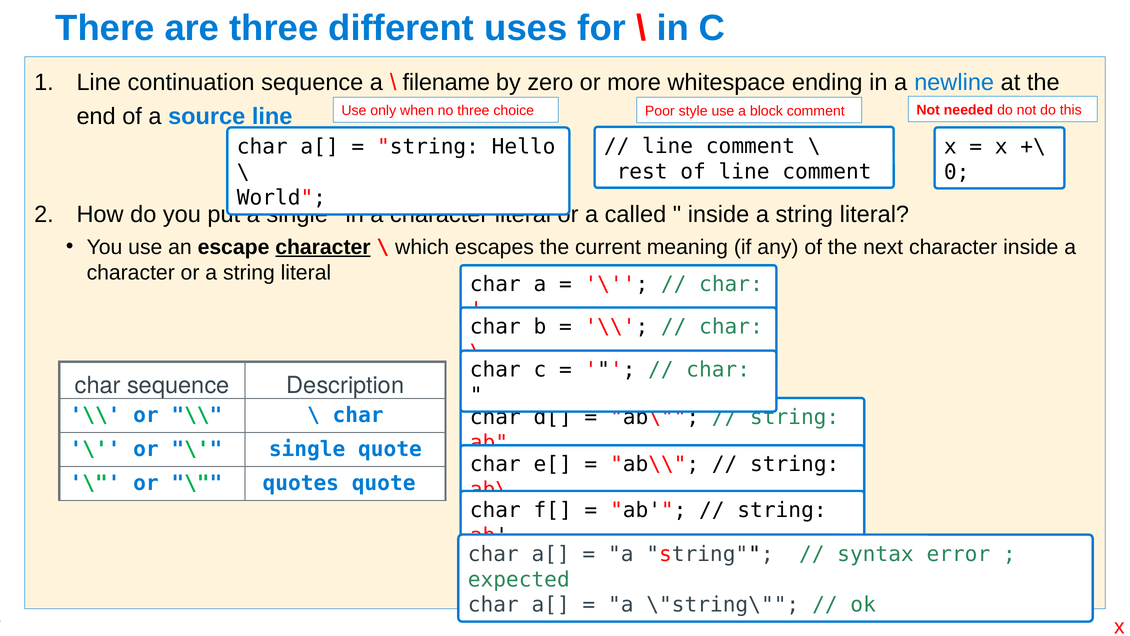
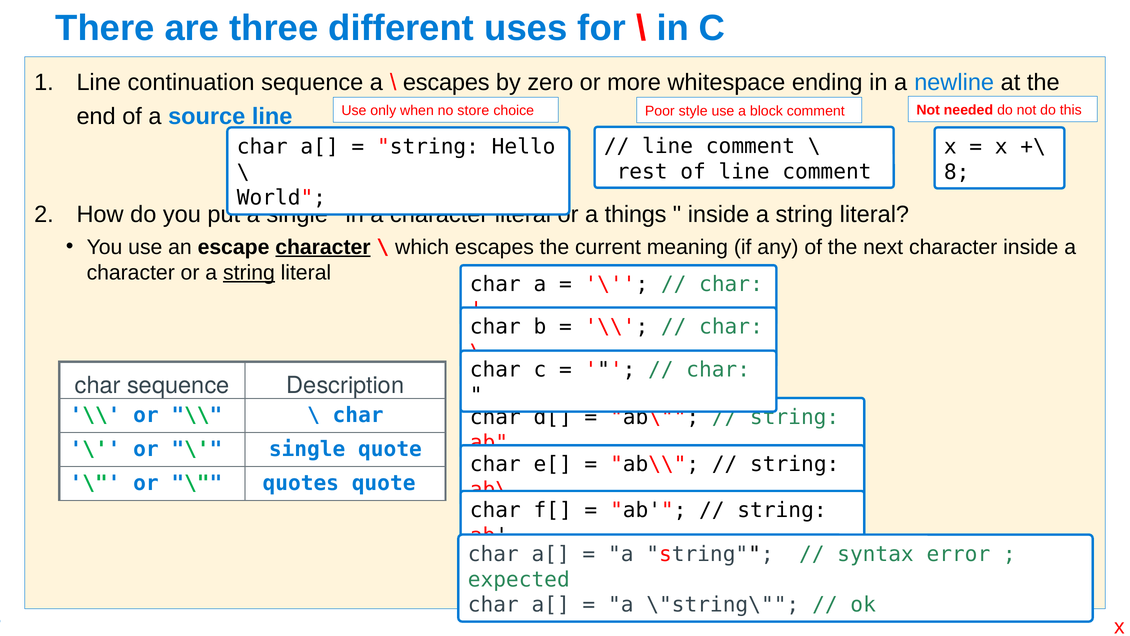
filename: filename -> escapes (446, 82)
no three: three -> store (473, 111)
0: 0 -> 8 (957, 172)
called: called -> things (636, 214)
string underline: none -> present (249, 272)
